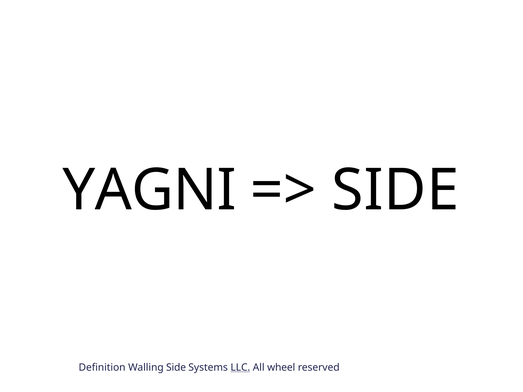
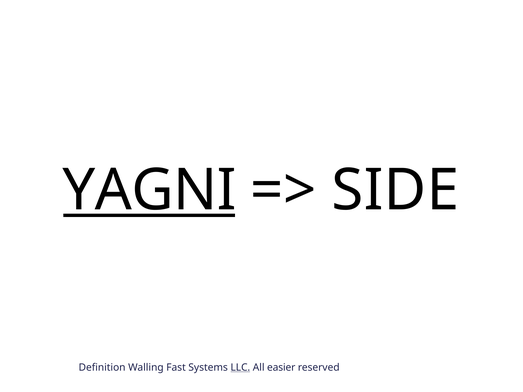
YAGNI underline: none -> present (149, 190)
Walling Side: Side -> Fast (176, 368)
wheel: wheel -> easier (281, 368)
